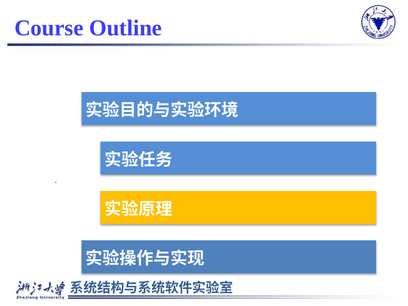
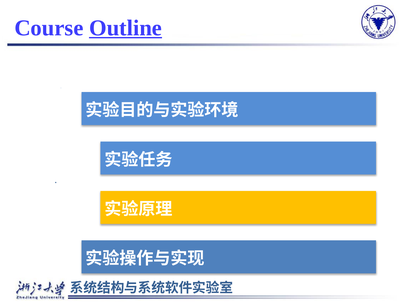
Outline underline: none -> present (126, 28)
